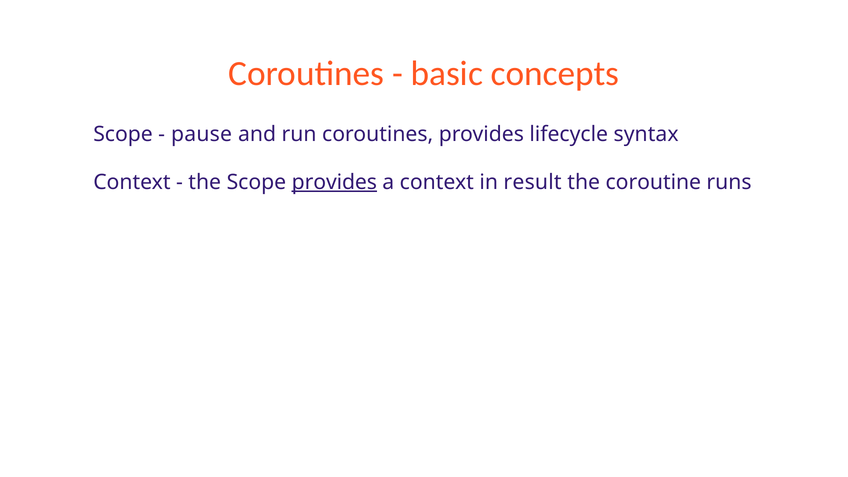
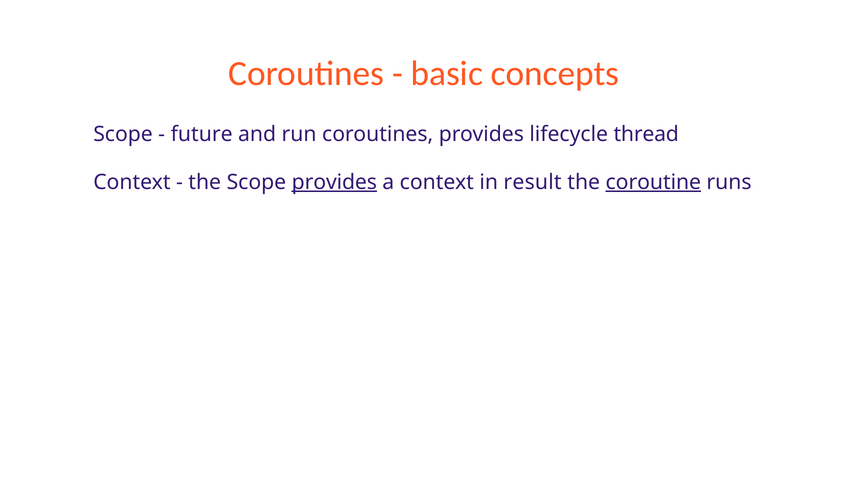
pause: pause -> future (202, 134)
syntax: syntax -> thread (646, 134)
coroutine underline: none -> present (653, 182)
